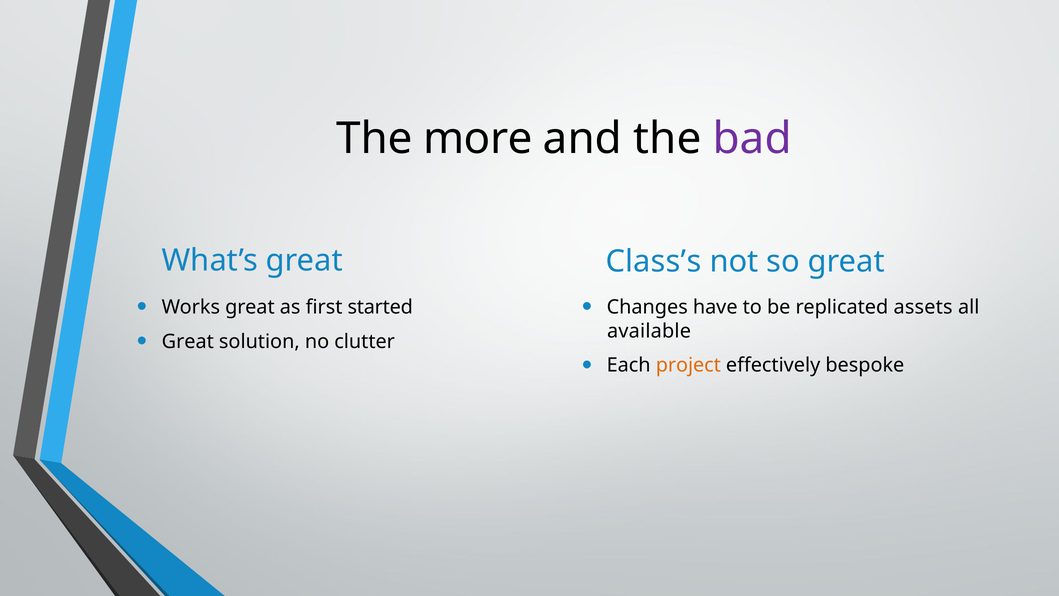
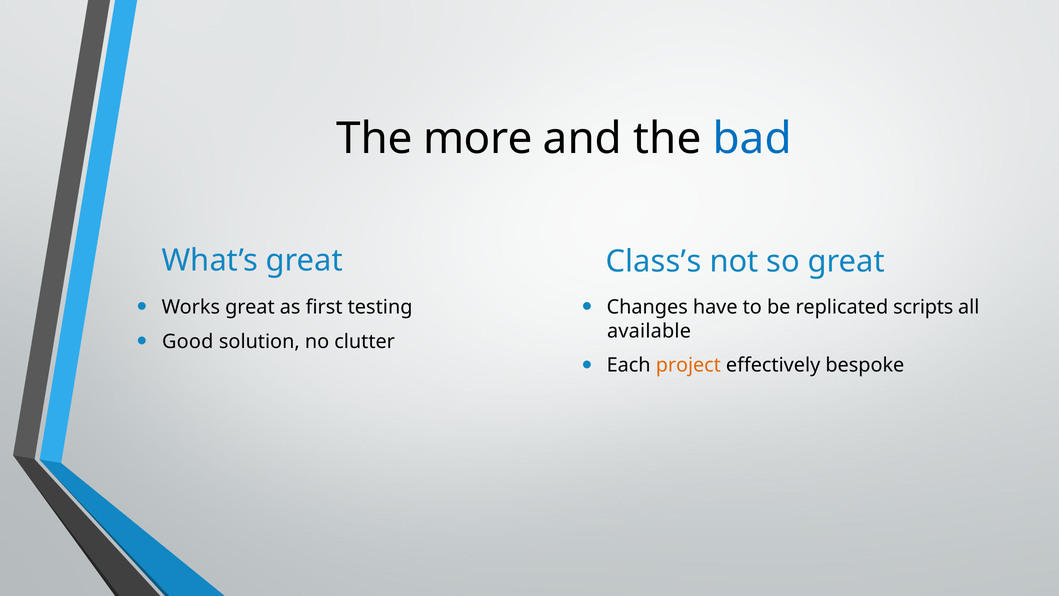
bad colour: purple -> blue (752, 139)
started: started -> testing (380, 307)
assets: assets -> scripts (923, 307)
Great: Great -> Good (188, 341)
